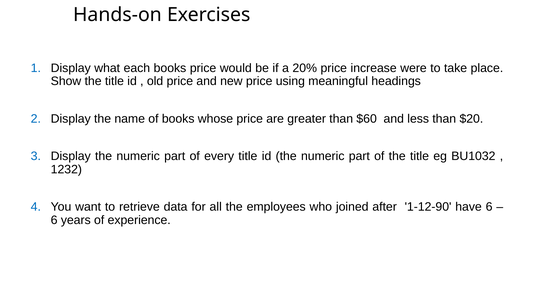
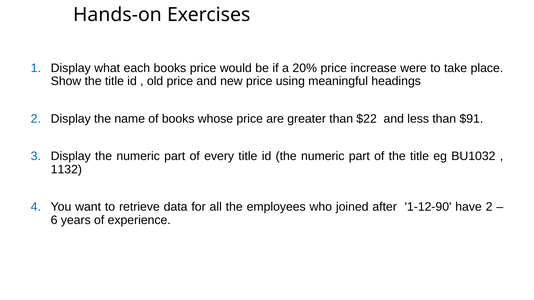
$60: $60 -> $22 (367, 119)
$20: $20 -> $91 (471, 119)
1232: 1232 -> 1132 (66, 170)
have 6: 6 -> 2 (489, 207)
